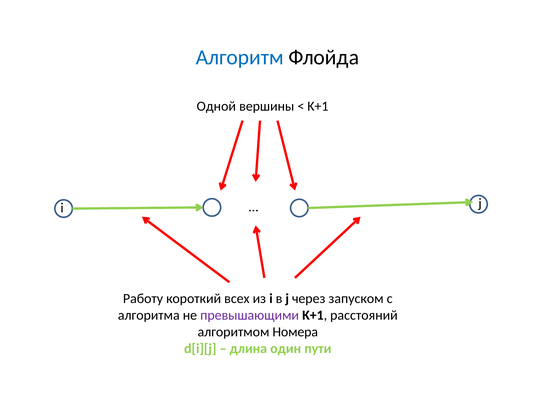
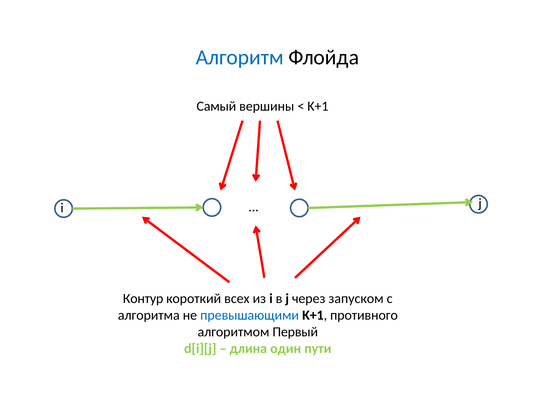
Одной: Одной -> Самый (216, 106)
Работу: Работу -> Контур (143, 299)
превышающими colour: purple -> blue (250, 315)
расстояний: расстояний -> противного (364, 315)
Номера: Номера -> Первый (295, 332)
